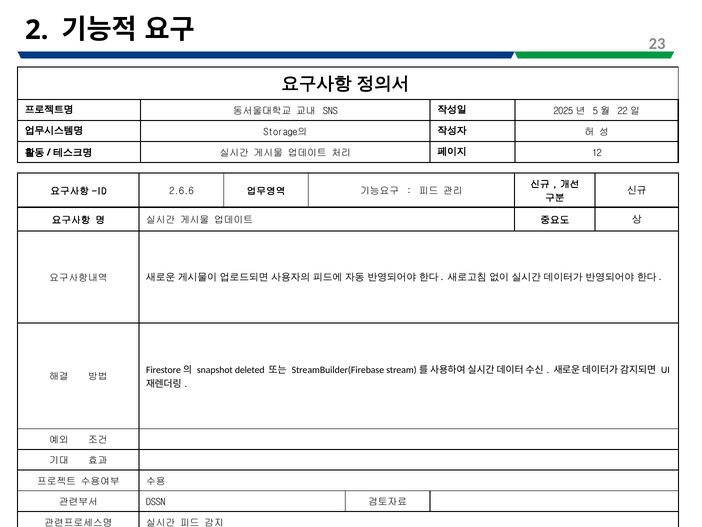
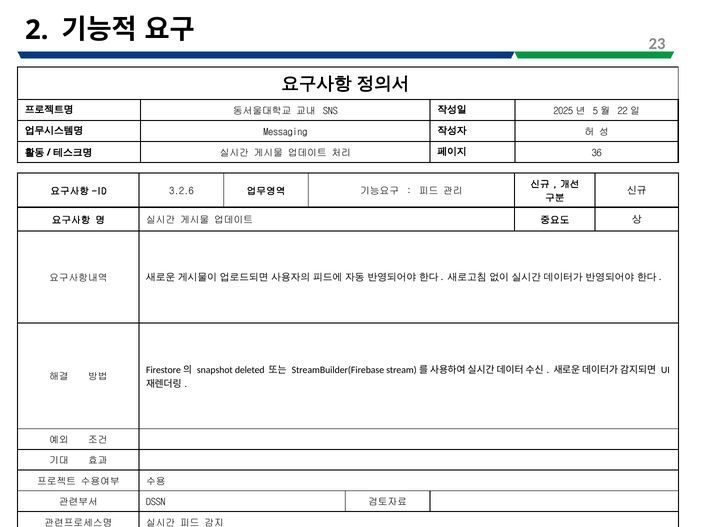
Storage의: Storage의 -> Messaging (285, 132)
12: 12 -> 36 (597, 153)
2.6.6: 2.6.6 -> 3.2.6 (181, 191)
